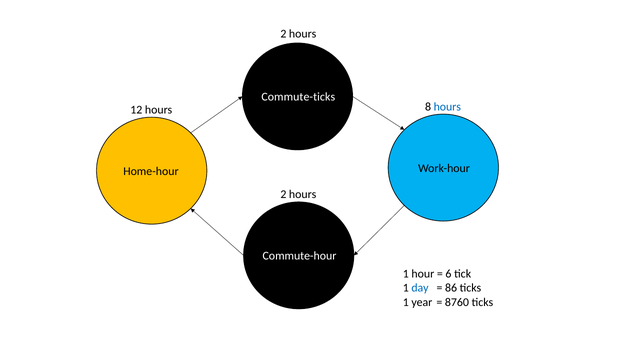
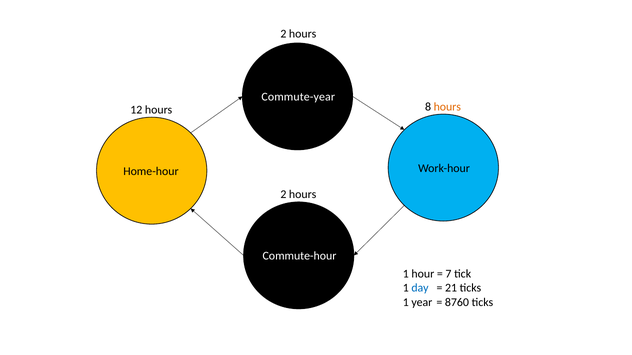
Commute-ticks: Commute-ticks -> Commute-year (298, 97)
hours colour: blue -> orange (447, 107)
6: 6 -> 7 (448, 274)
86: 86 -> 21 (451, 288)
